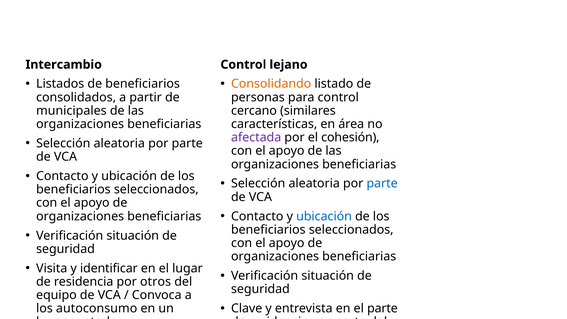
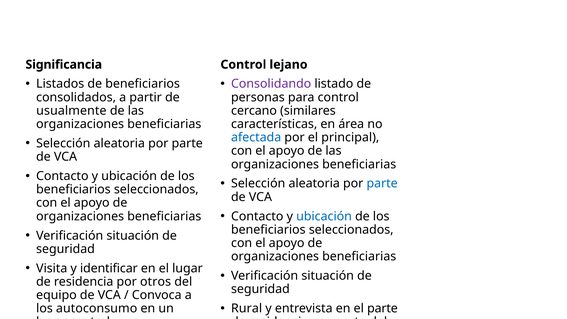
Intercambio: Intercambio -> Significancia (64, 65)
Consolidando colour: orange -> purple (271, 84)
municipales: municipales -> usualmente (71, 111)
afectada colour: purple -> blue (256, 137)
cohesión: cohesión -> principal (350, 137)
Clave: Clave -> Rural (247, 308)
